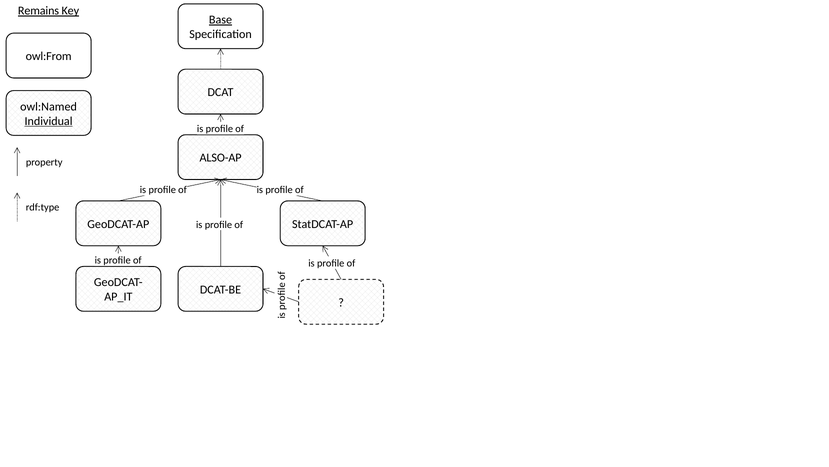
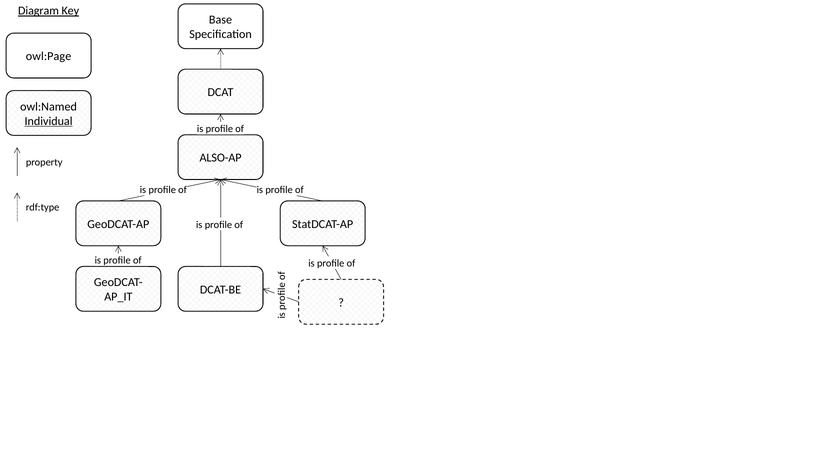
Remains: Remains -> Diagram (39, 11)
Base underline: present -> none (221, 20)
owl:From: owl:From -> owl:Page (49, 56)
